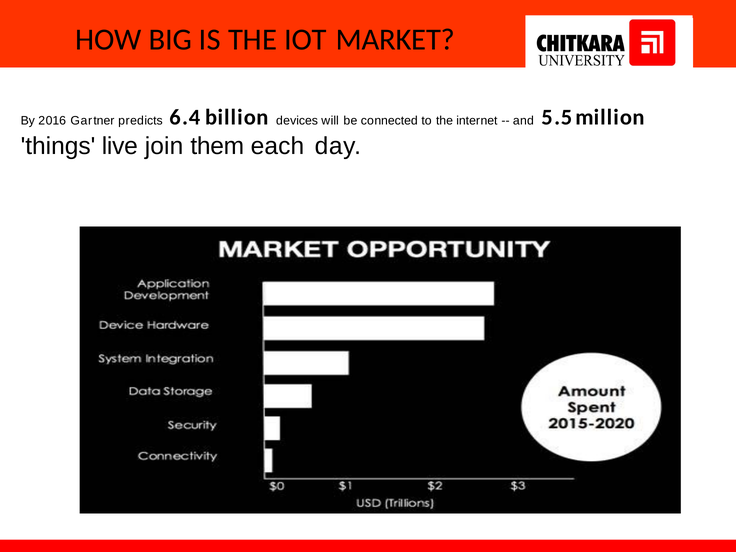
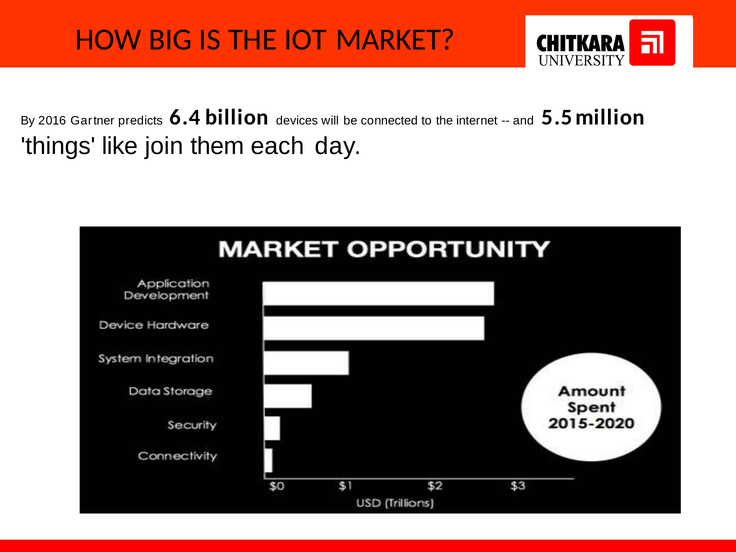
live: live -> like (120, 146)
